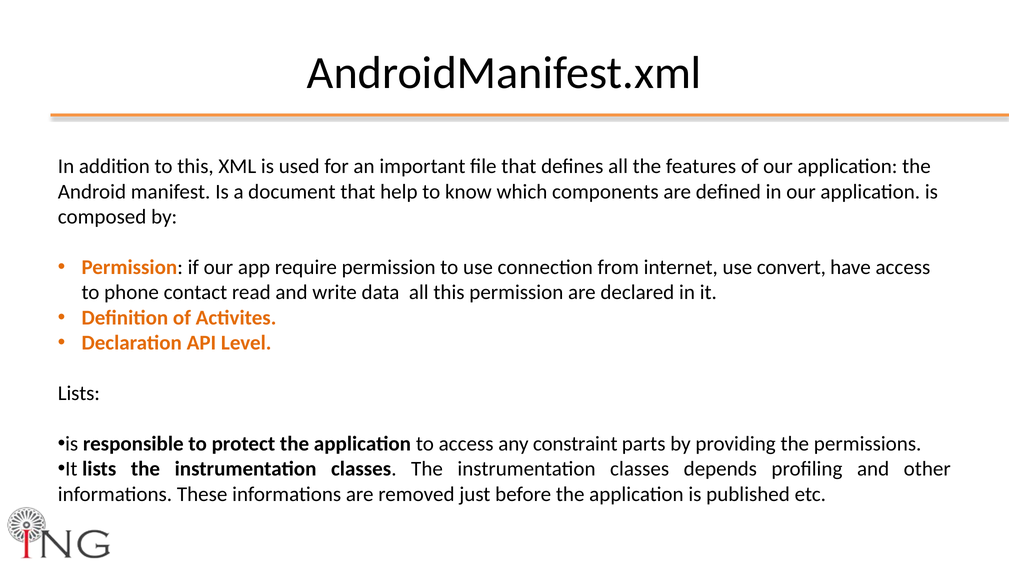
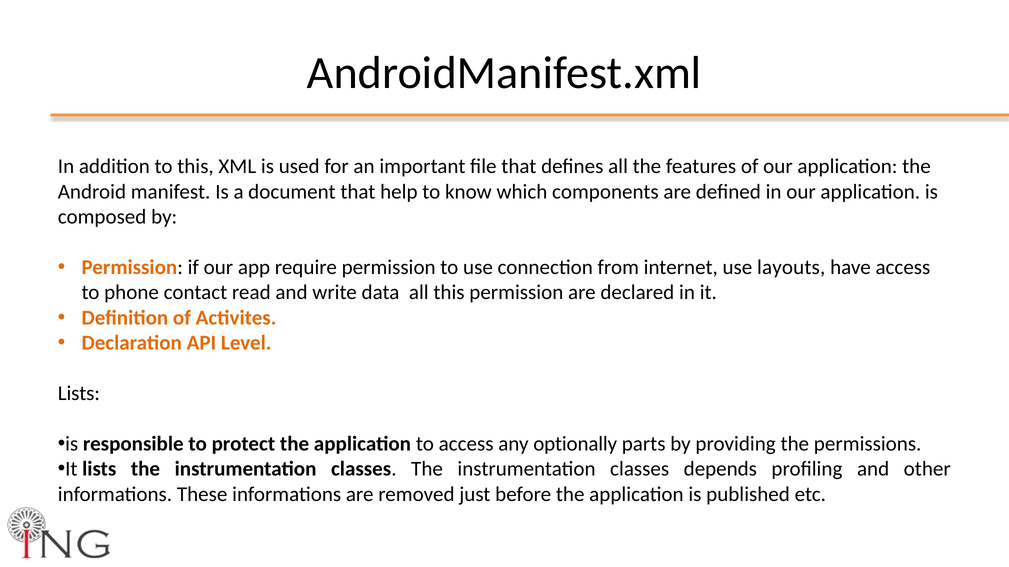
convert: convert -> layouts (791, 268)
constraint: constraint -> optionally (575, 444)
